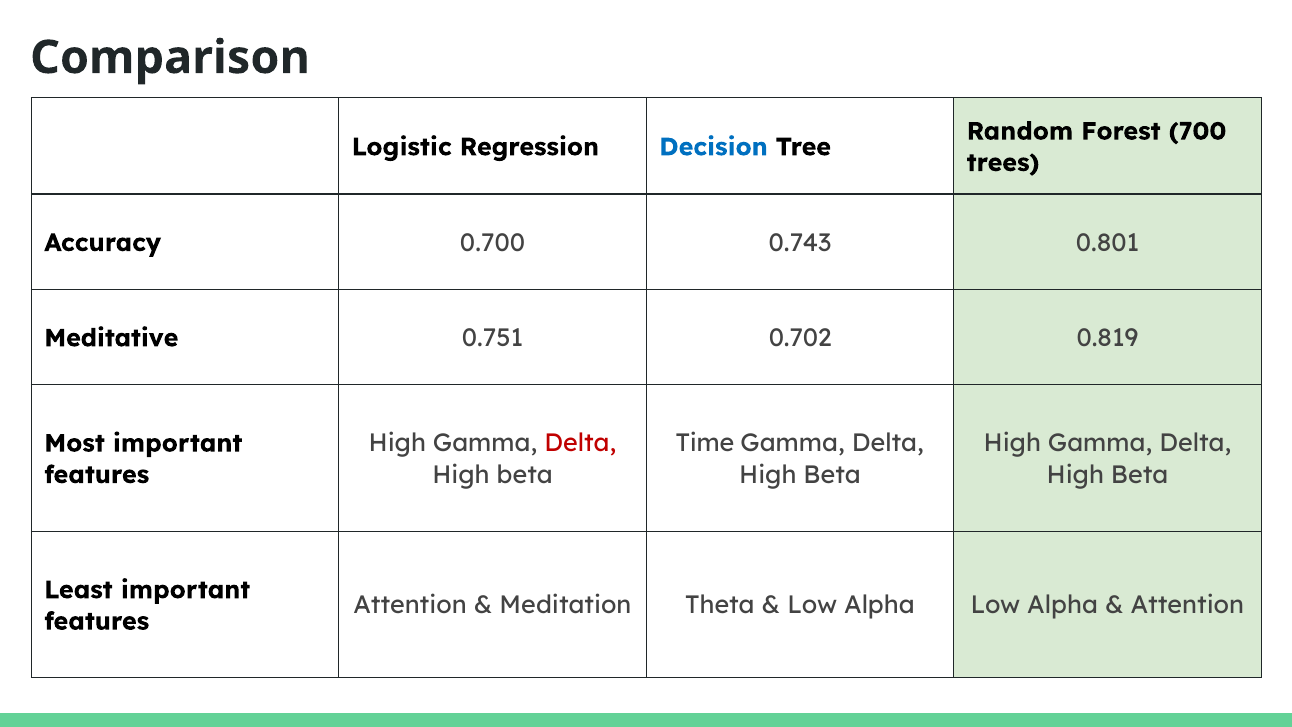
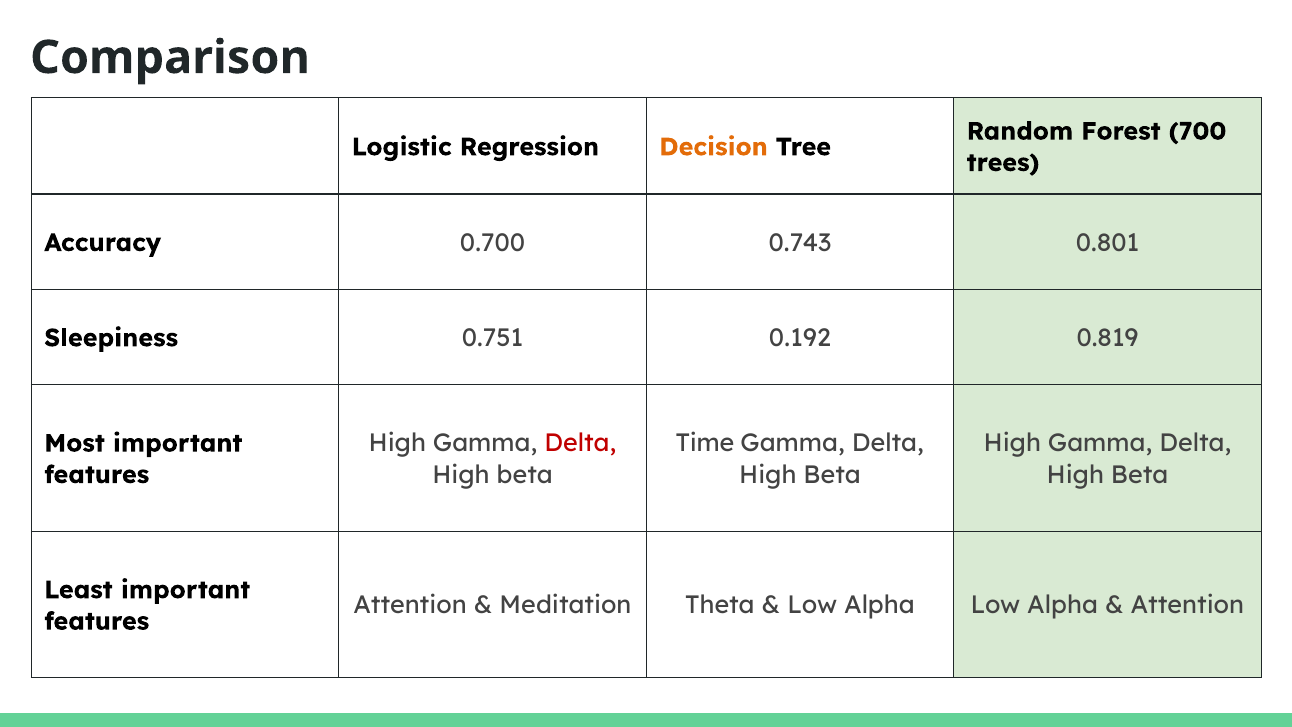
Decision colour: blue -> orange (713, 147)
Meditative: Meditative -> Sleepiness (111, 338)
0.702: 0.702 -> 0.192 (800, 338)
